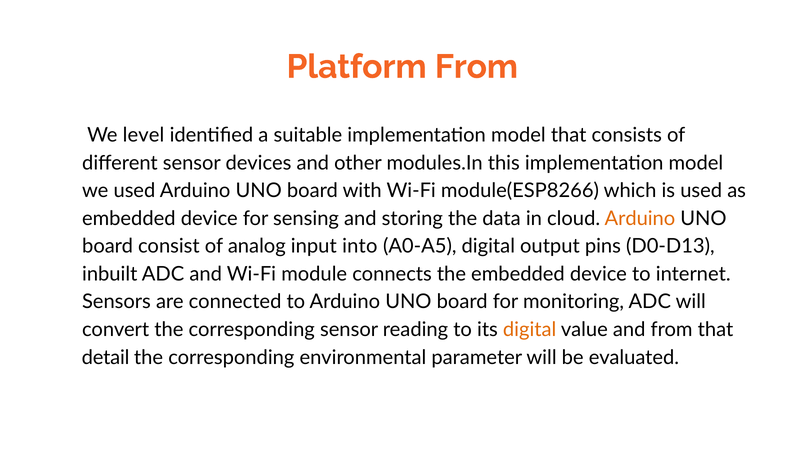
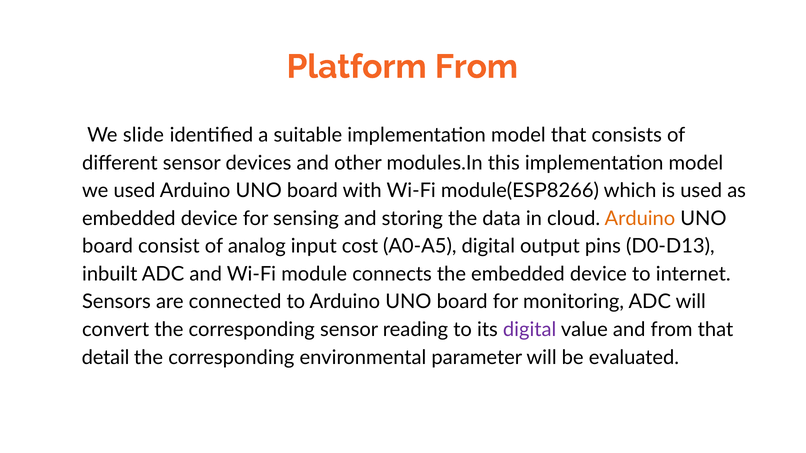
level: level -> slide (143, 135)
into: into -> cost (360, 247)
digital colour: orange -> purple (530, 330)
